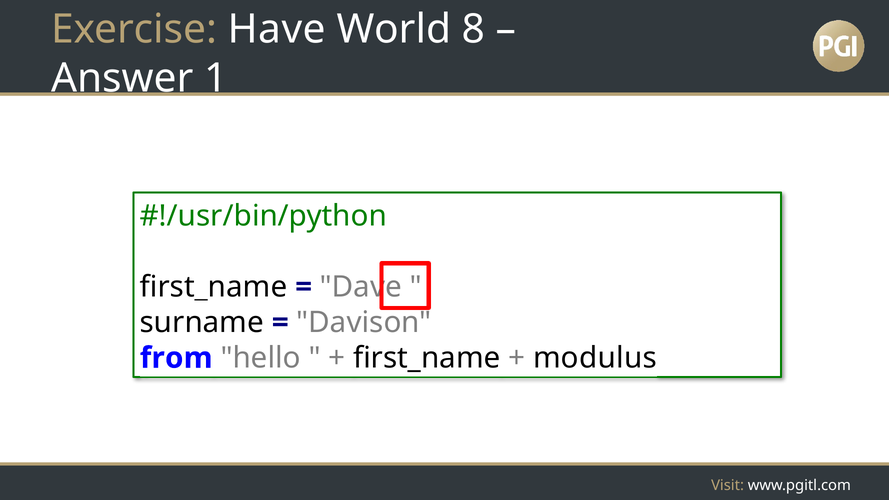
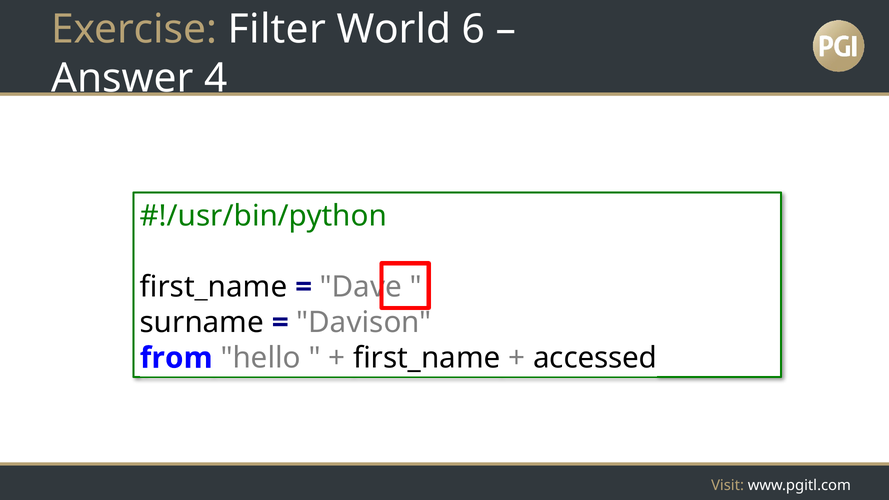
Have: Have -> Filter (277, 29)
8: 8 -> 6 (473, 29)
1: 1 -> 4 (216, 78)
modulus: modulus -> accessed (595, 358)
